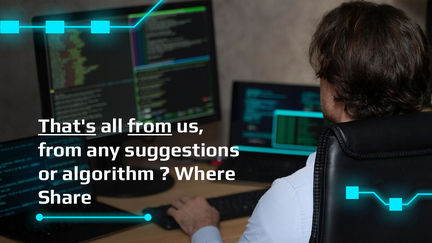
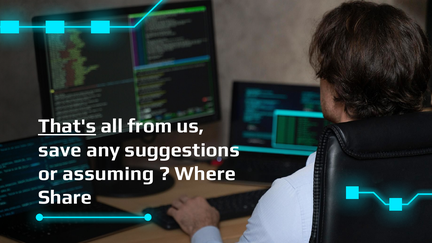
from underline: present -> none (150, 126)
from: from -> save (60, 150)
algorithm: algorithm -> assuming (108, 174)
